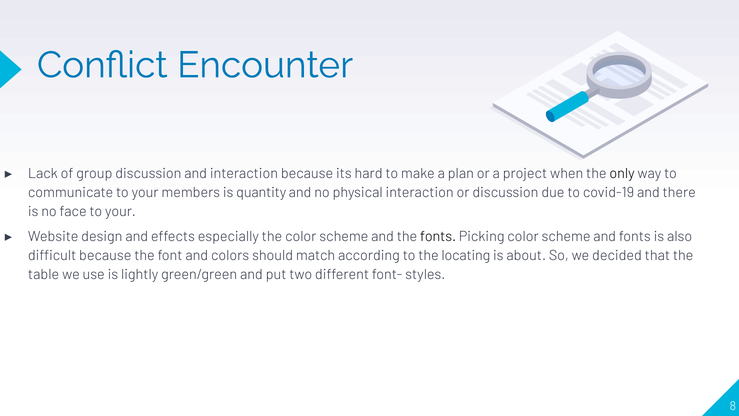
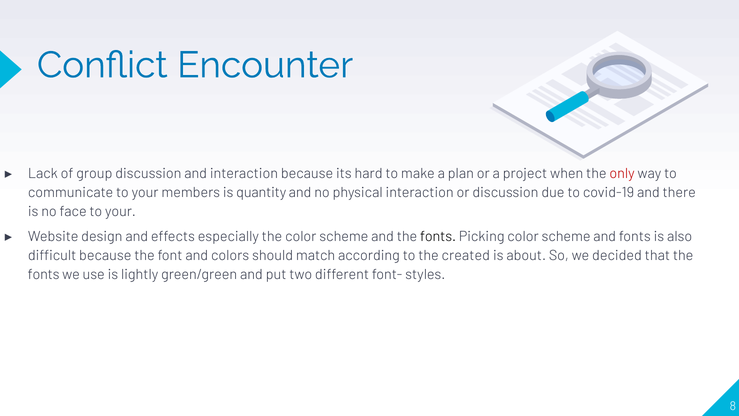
only colour: black -> red (622, 173)
locating: locating -> created (466, 255)
table: table -> fonts (44, 274)
